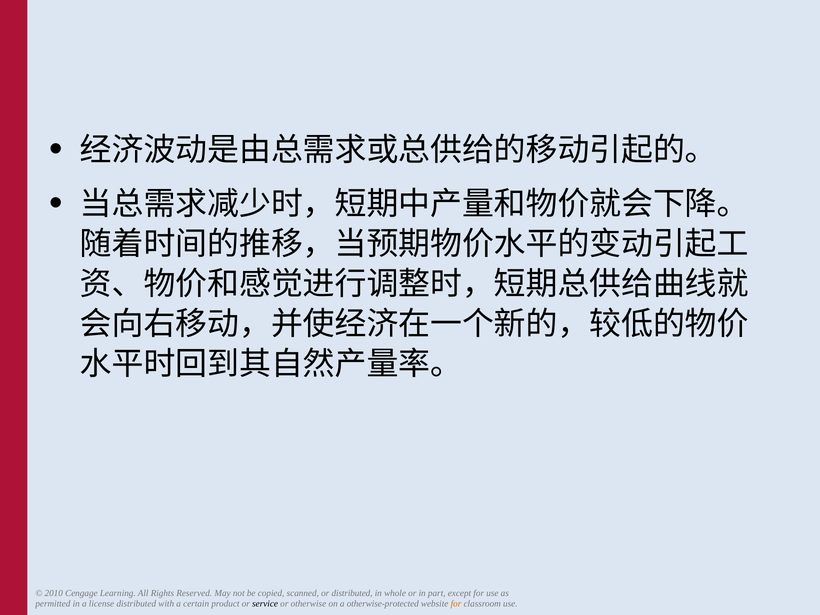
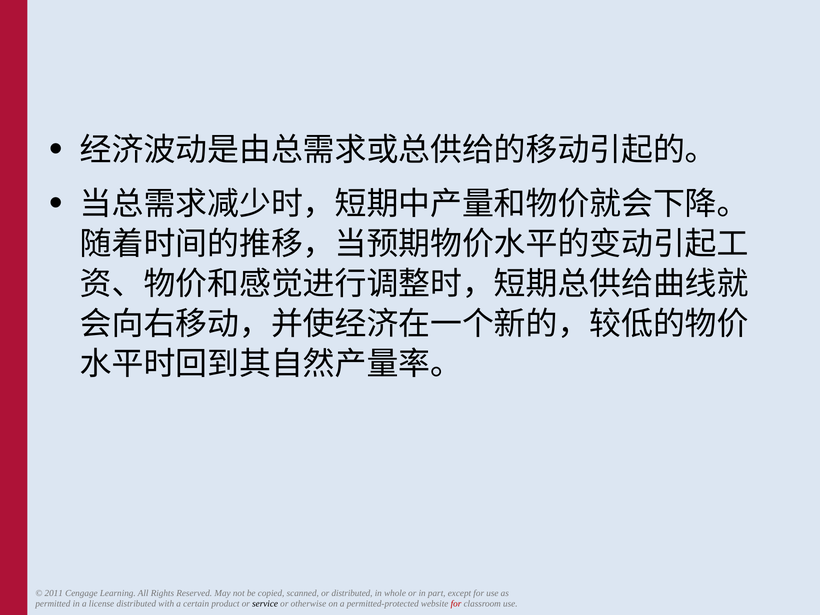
2010: 2010 -> 2011 (54, 593)
otherwise-protected: otherwise-protected -> permitted-protected (383, 604)
for colour: orange -> red (456, 604)
